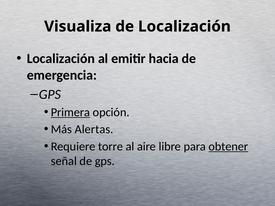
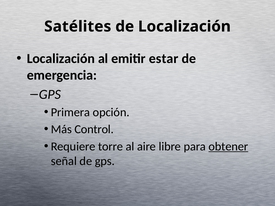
Visualiza: Visualiza -> Satélites (78, 27)
hacia: hacia -> estar (164, 59)
Primera underline: present -> none (70, 112)
Alertas: Alertas -> Control (94, 130)
